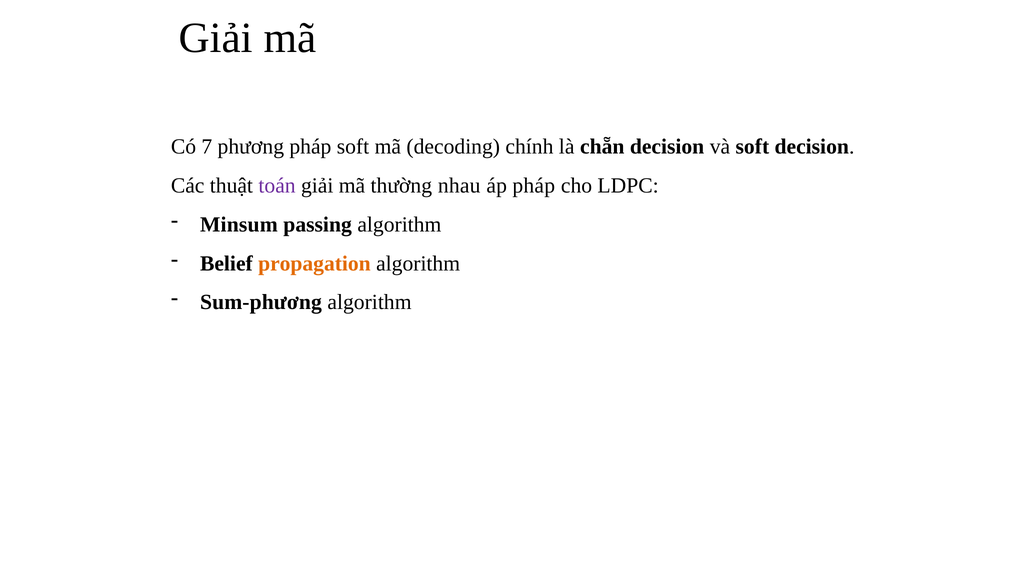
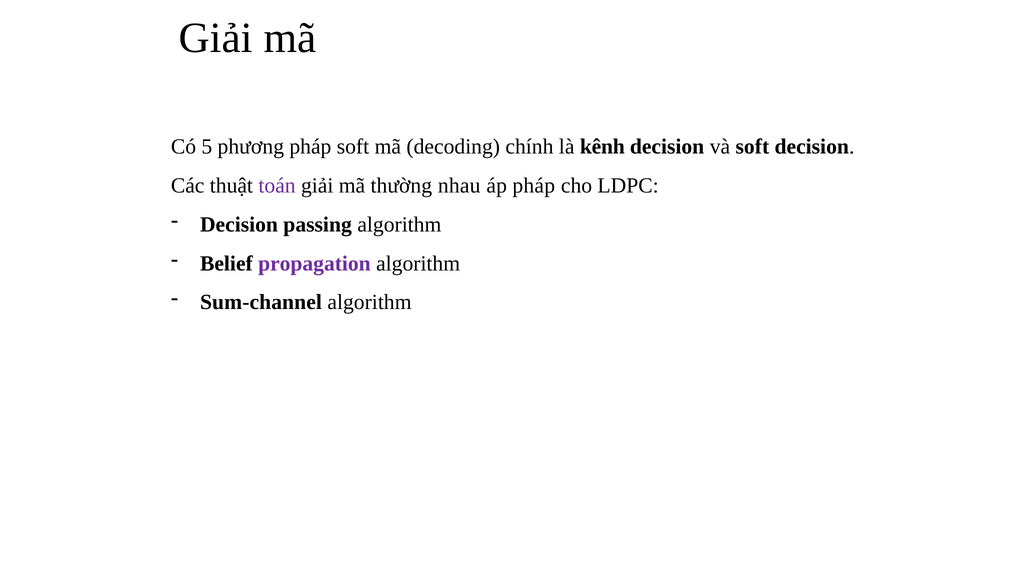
7: 7 -> 5 (207, 147)
chẵn: chẵn -> kênh (602, 147)
Minsum: Minsum -> Decision (239, 225)
propagation colour: orange -> purple (314, 263)
Sum-phương: Sum-phương -> Sum-channel (261, 302)
